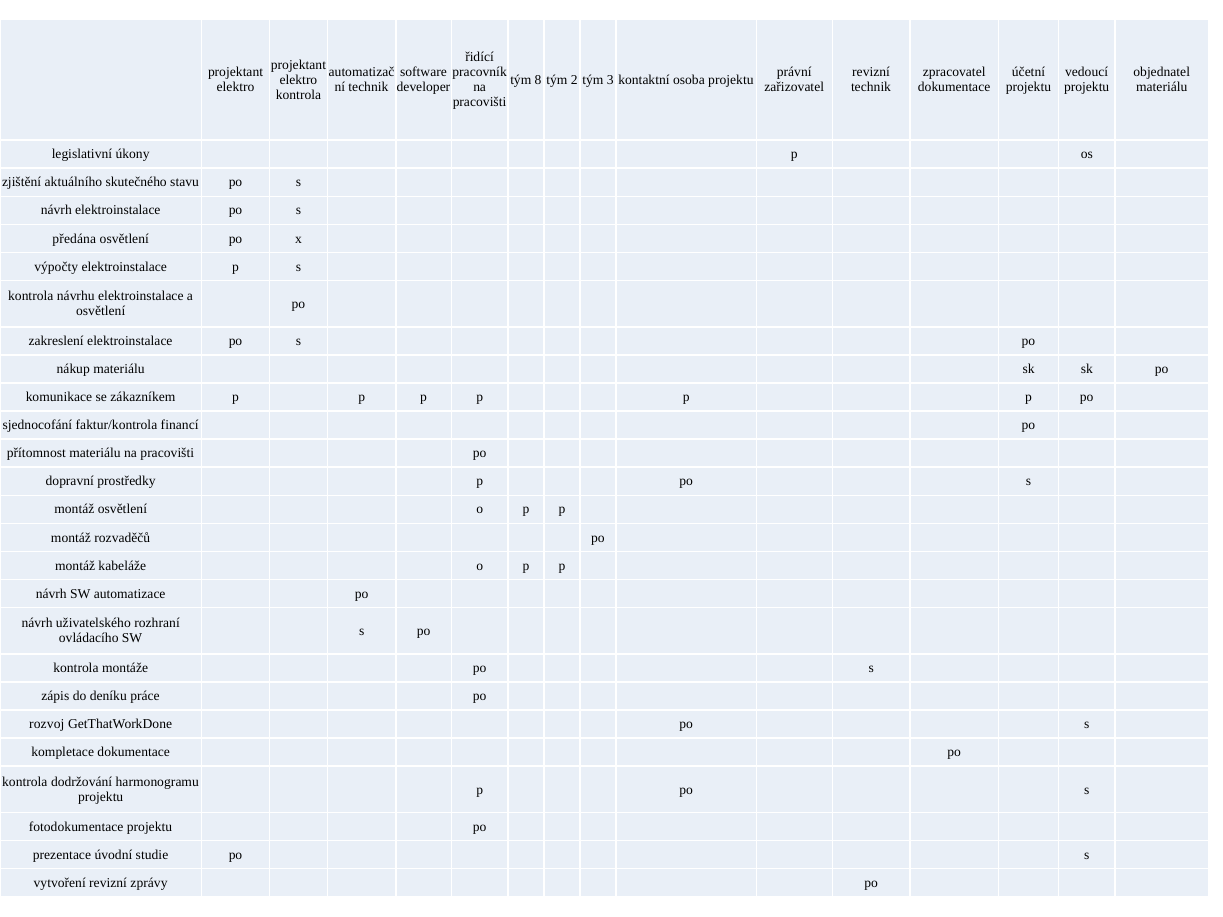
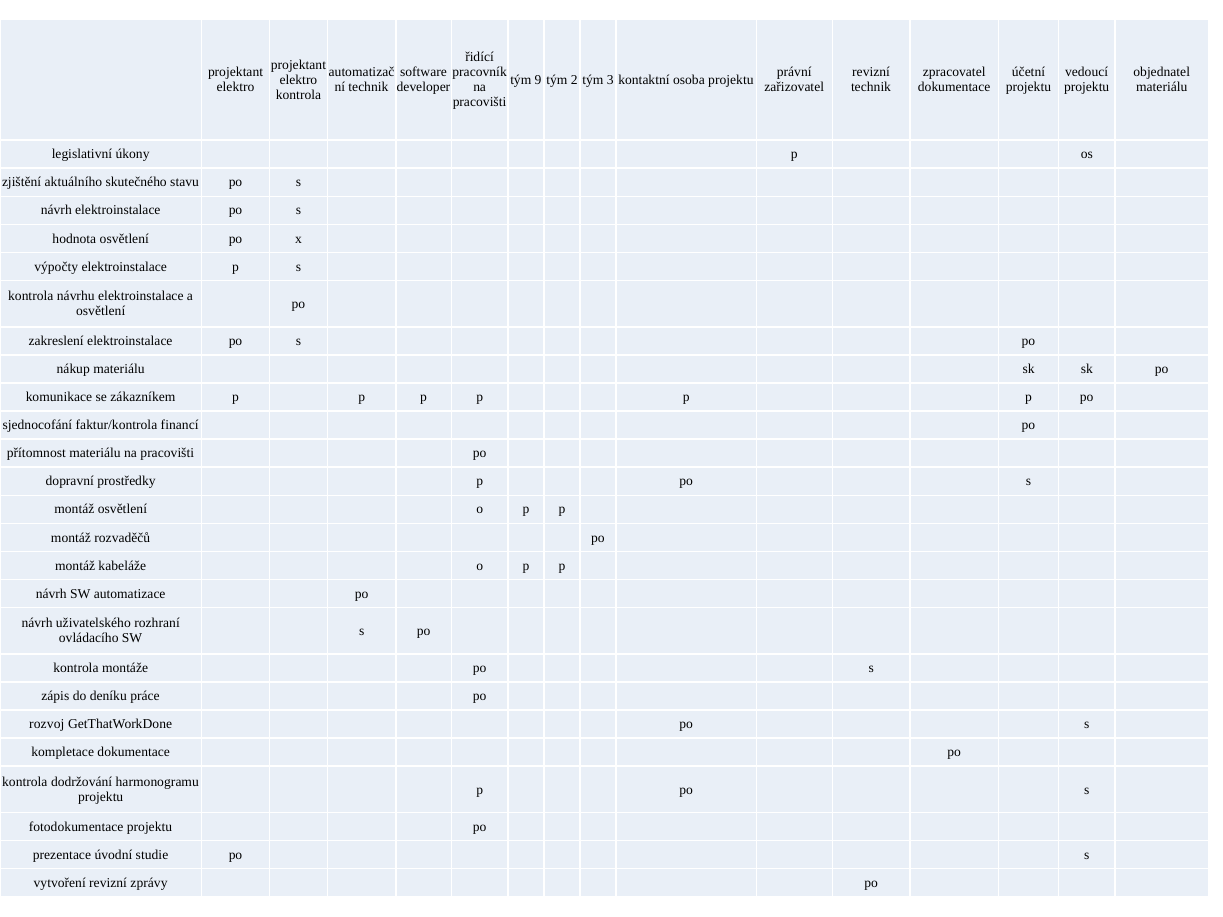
8: 8 -> 9 (538, 80)
předána: předána -> hodnota (74, 239)
